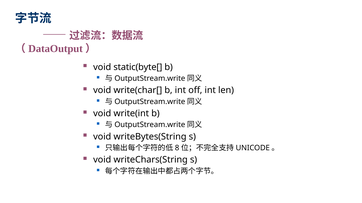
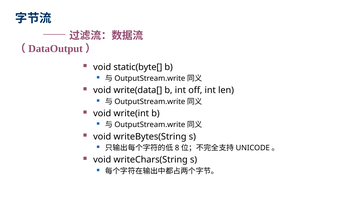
write(char[: write(char[ -> write(data[ (138, 91)
